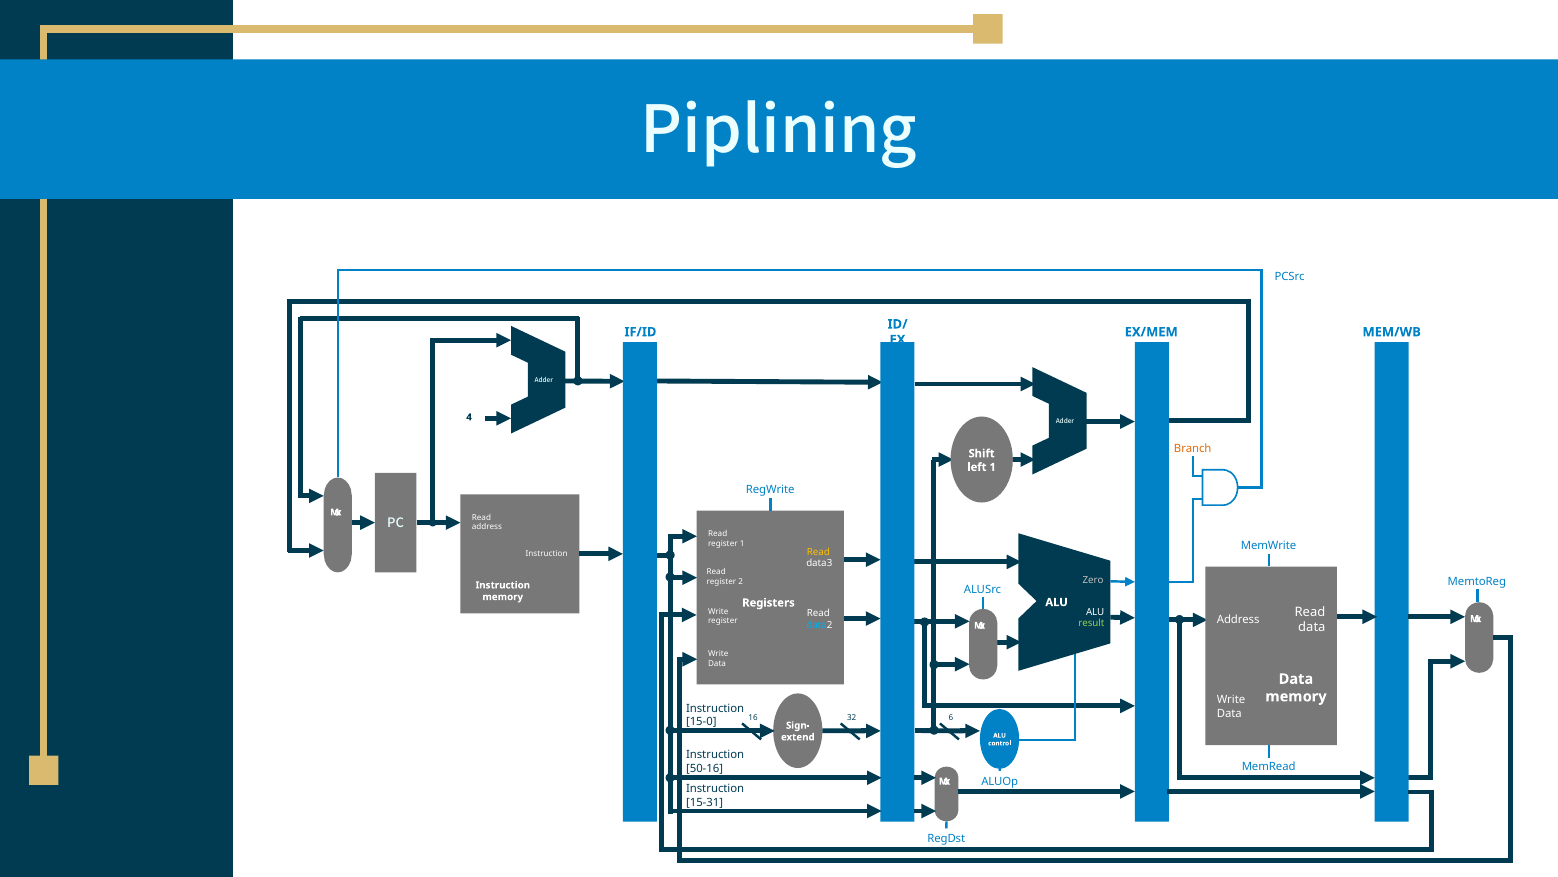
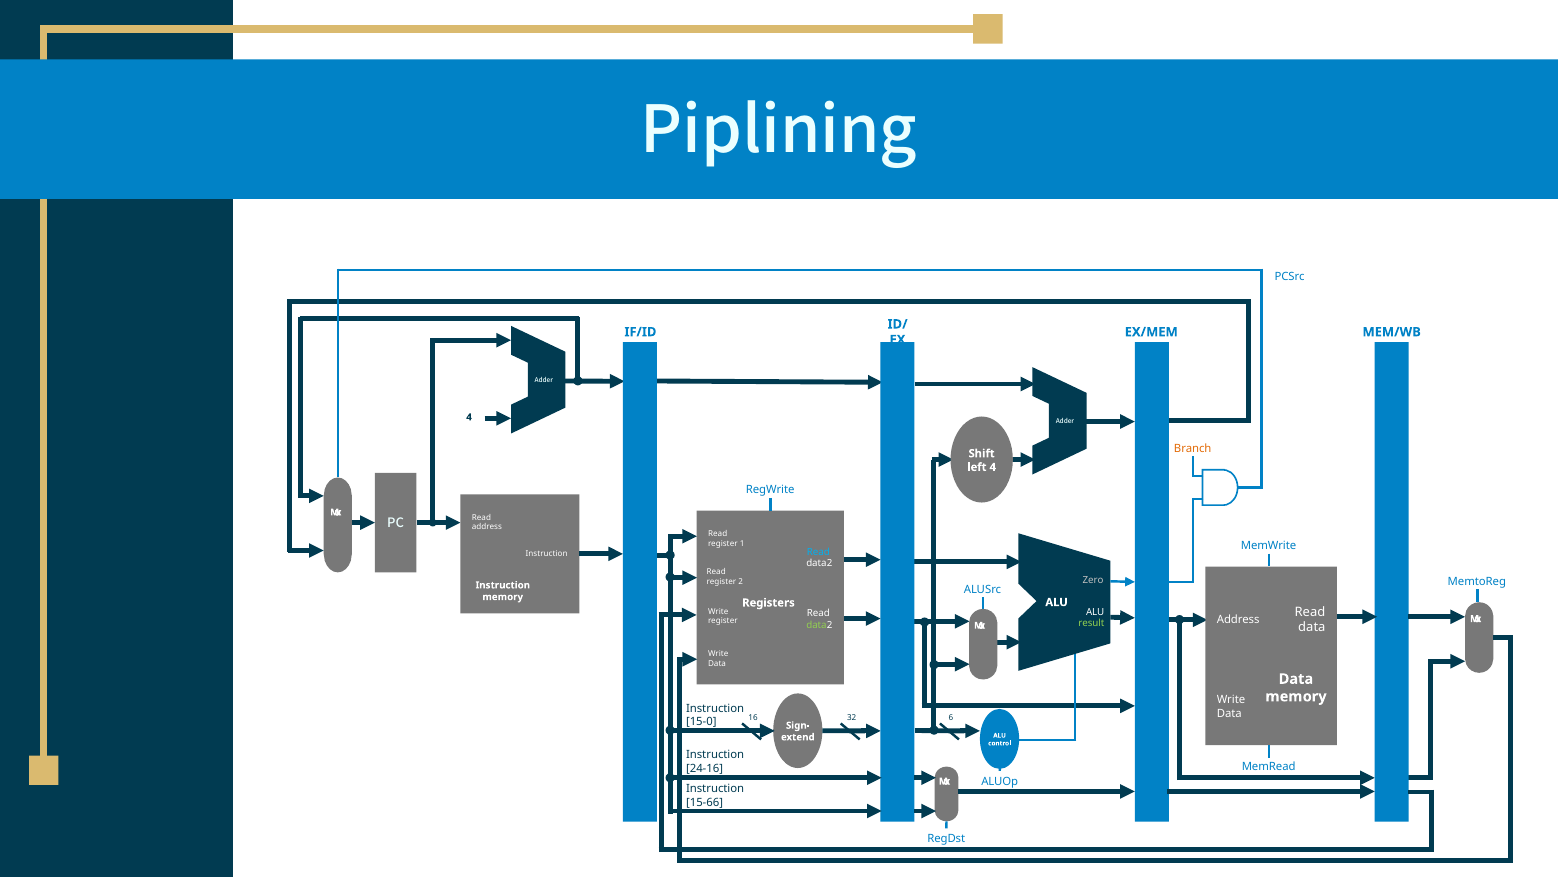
left 1: 1 -> 4 (993, 467)
Read colour: yellow -> light blue (818, 552)
3: 3 -> 2 (830, 563)
data colour: light blue -> light green (816, 624)
50-16: 50-16 -> 24-16 (705, 768)
15-31: 15-31 -> 15-66 (705, 802)
